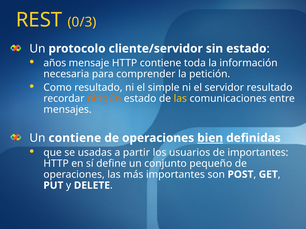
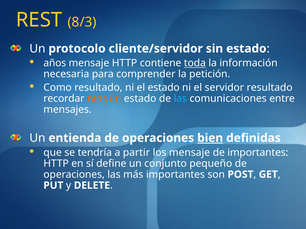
0/3: 0/3 -> 8/3 (82, 22)
toda underline: none -> present (195, 63)
el simple: simple -> estado (164, 88)
las colour: yellow -> light blue (180, 99)
Un contiene: contiene -> entienda (75, 138)
usadas: usadas -> tendría (95, 153)
los usuarios: usuarios -> mensaje (190, 153)
